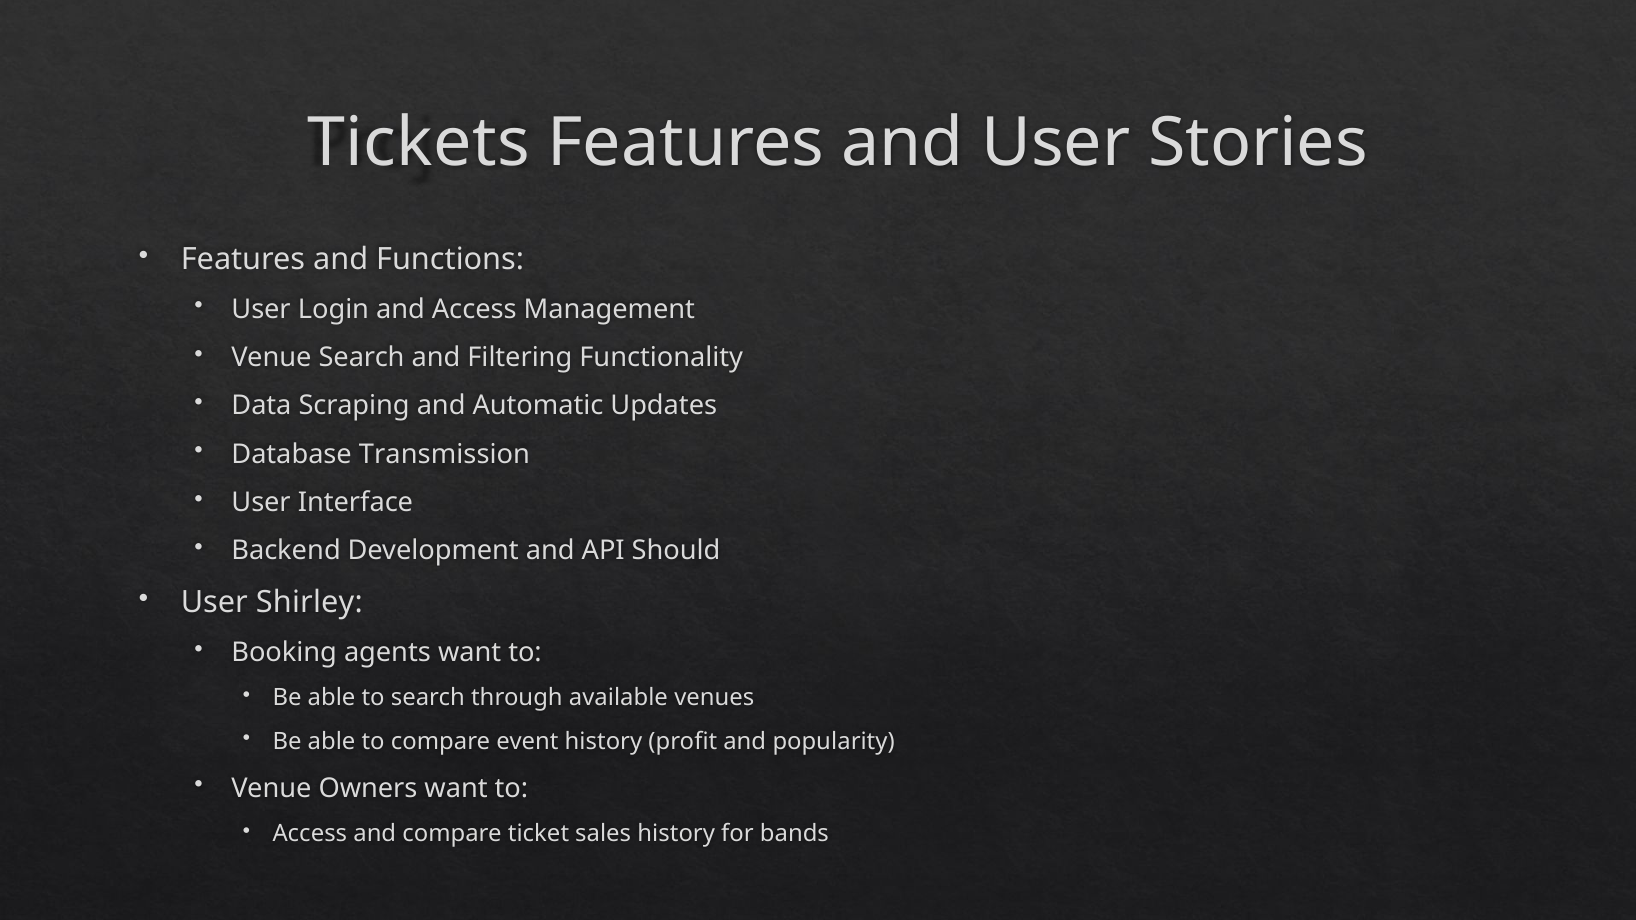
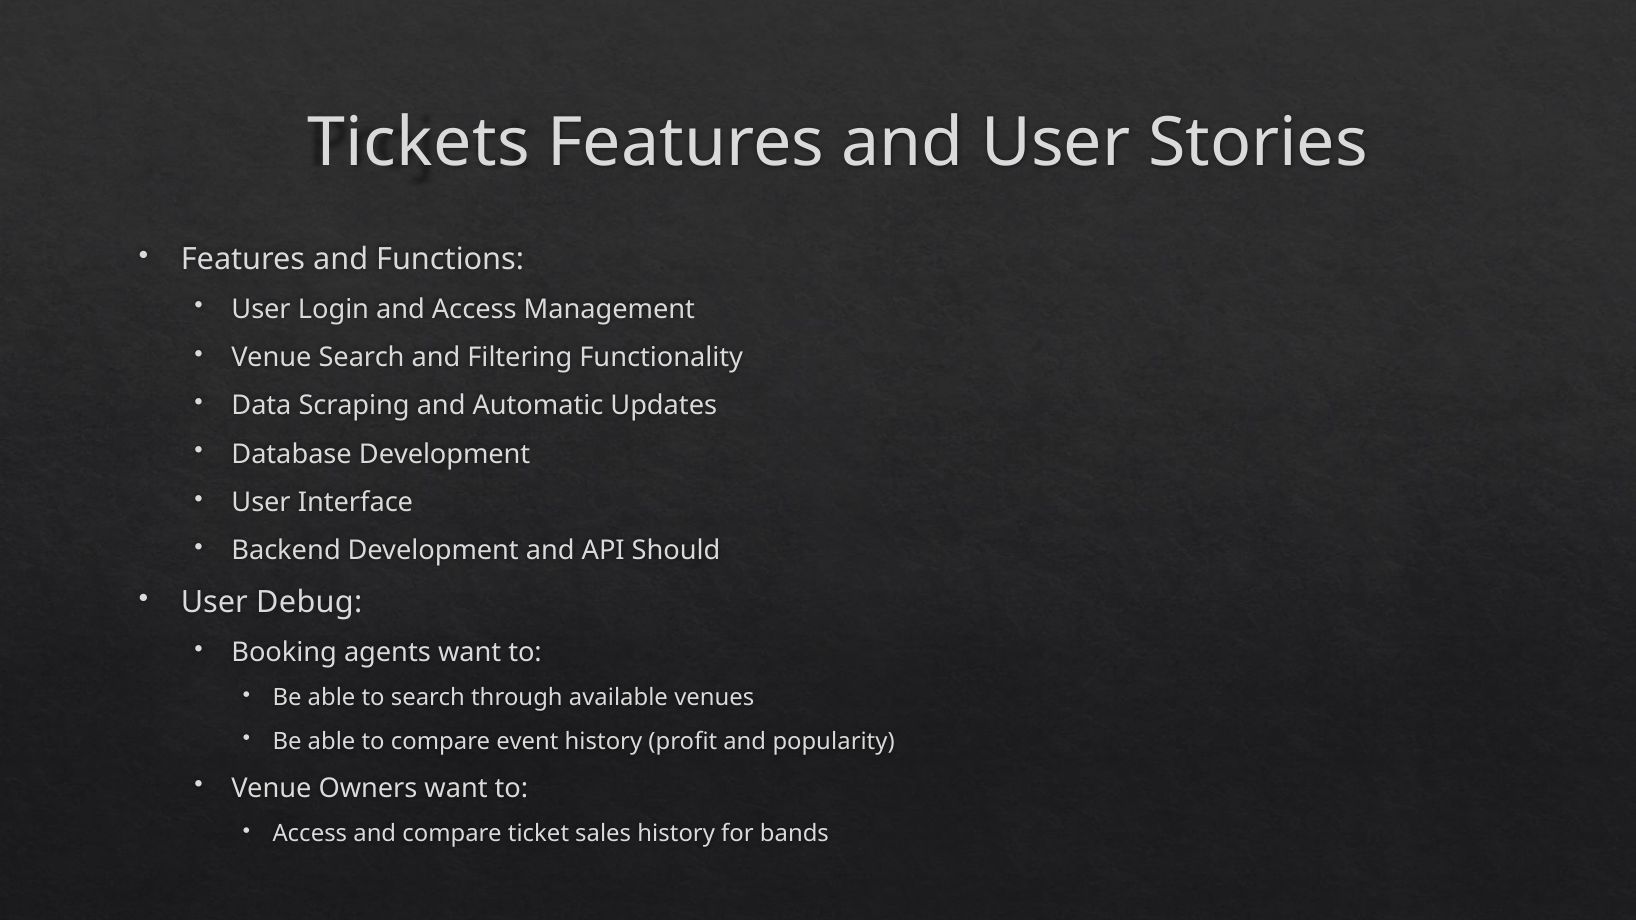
Database Transmission: Transmission -> Development (445, 454)
Shirley: Shirley -> Debug (309, 602)
